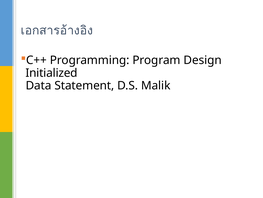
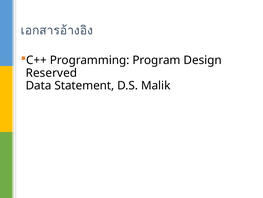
Initialized: Initialized -> Reserved (51, 73)
